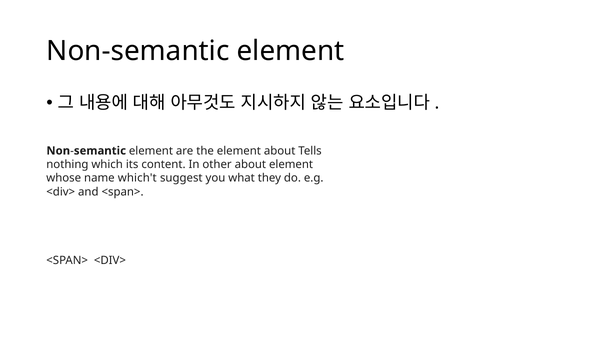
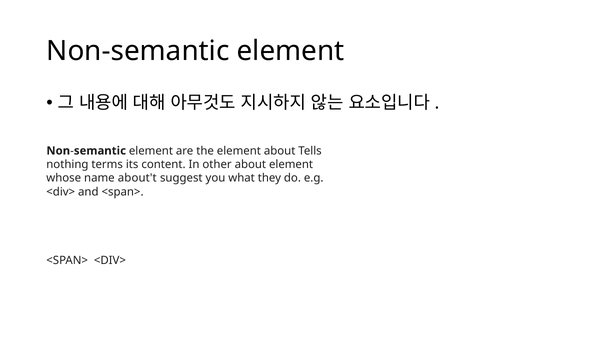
which: which -> terms (107, 164)
which't: which't -> about't (137, 178)
